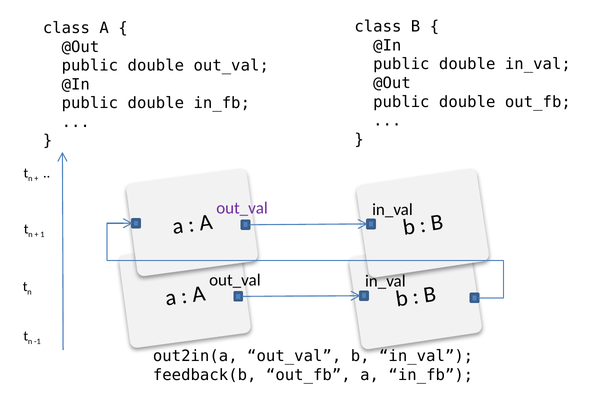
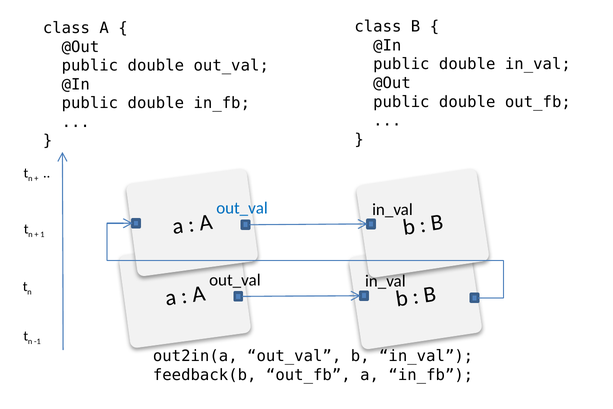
out_val colour: purple -> blue (242, 208)
